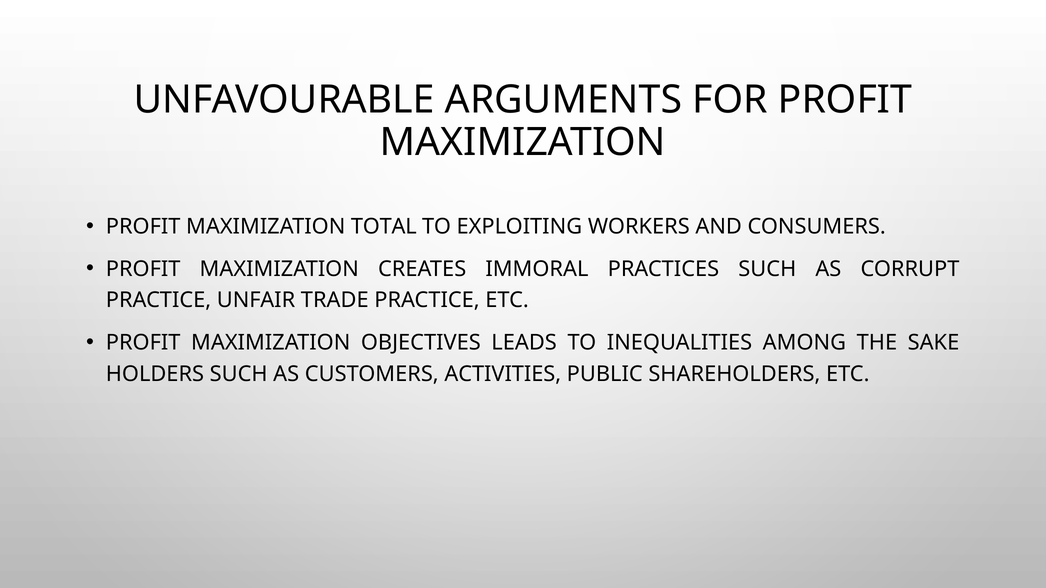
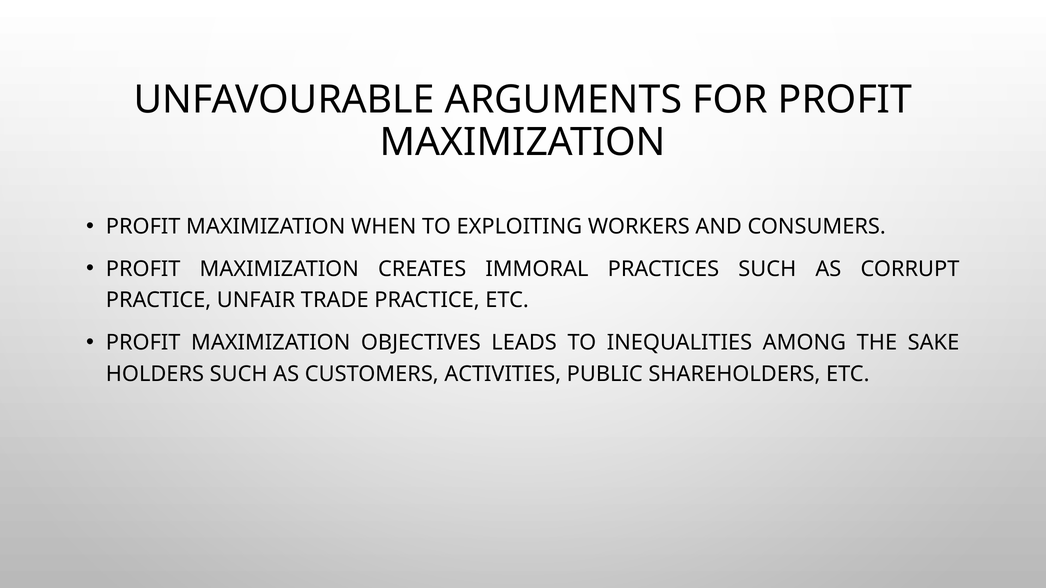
TOTAL: TOTAL -> WHEN (384, 227)
